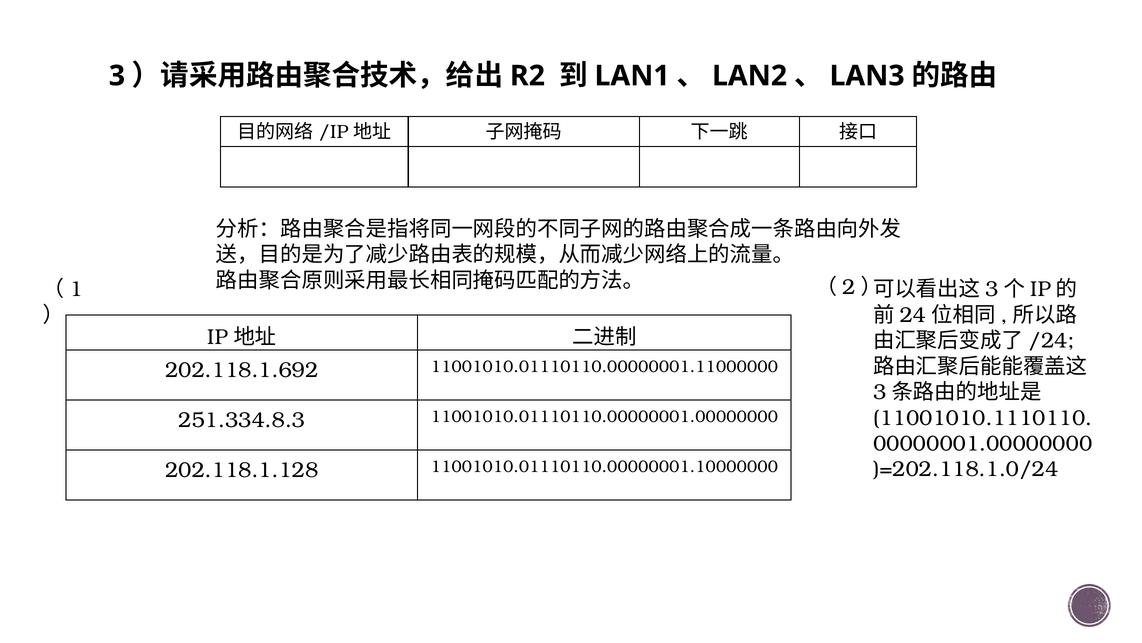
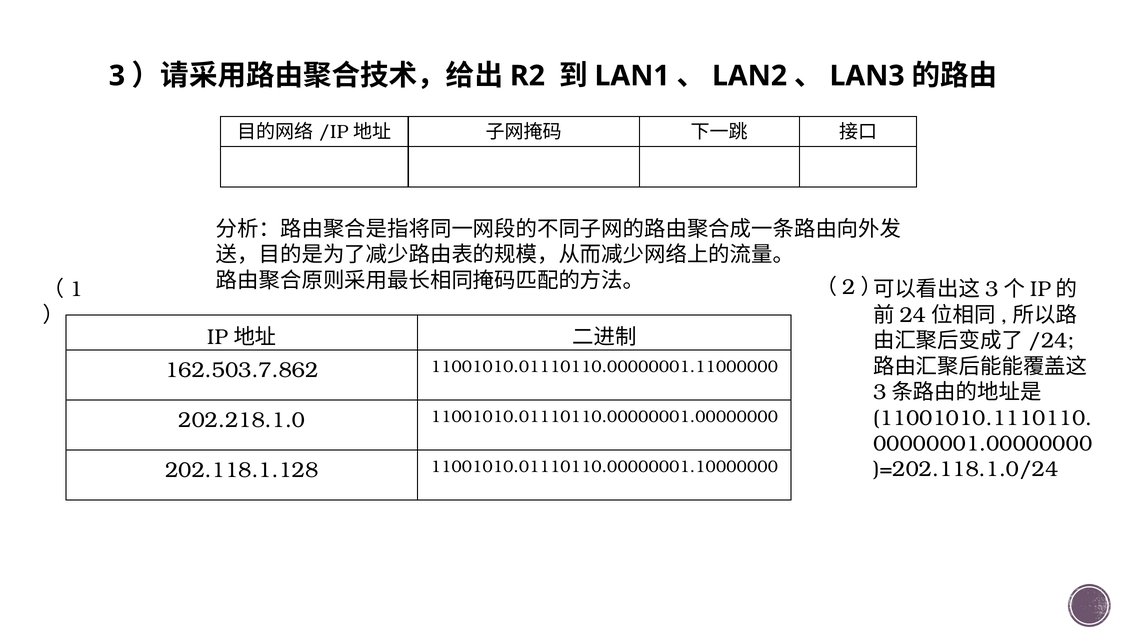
202.118.1.692: 202.118.1.692 -> 162.503.7.862 (242, 370)
251.334.8.3: 251.334.8.3 -> 202.218.1.0 (242, 420)
